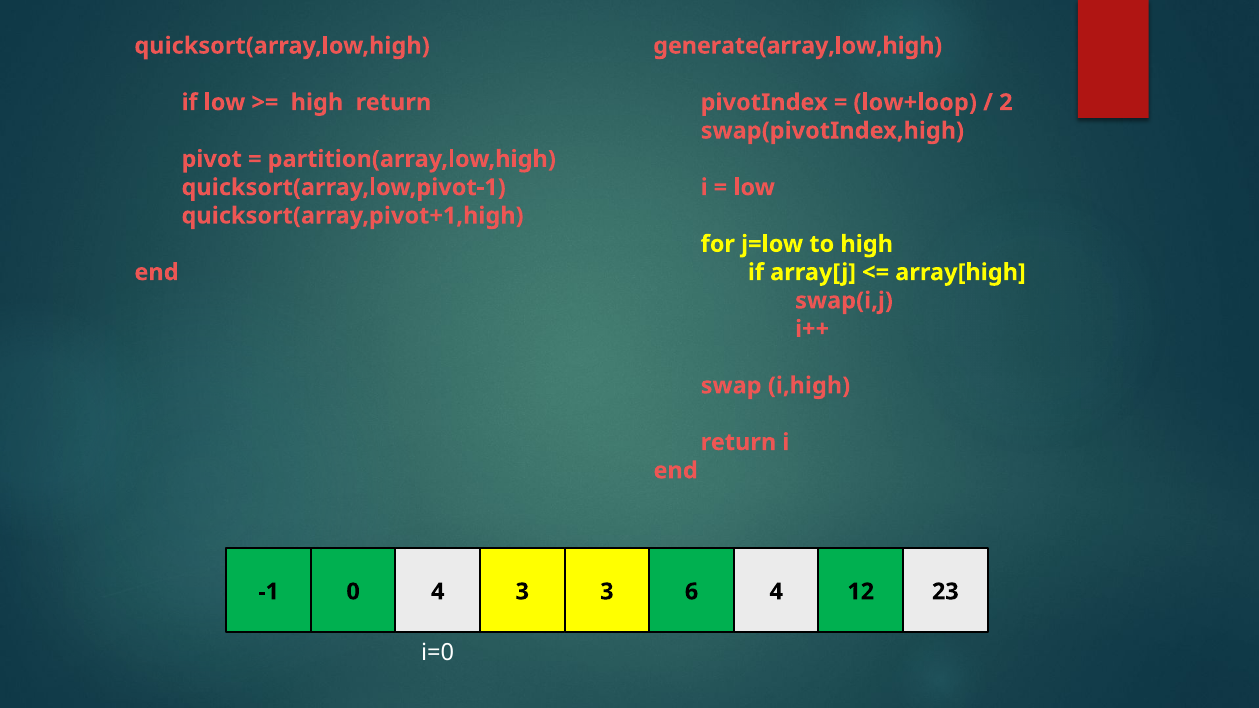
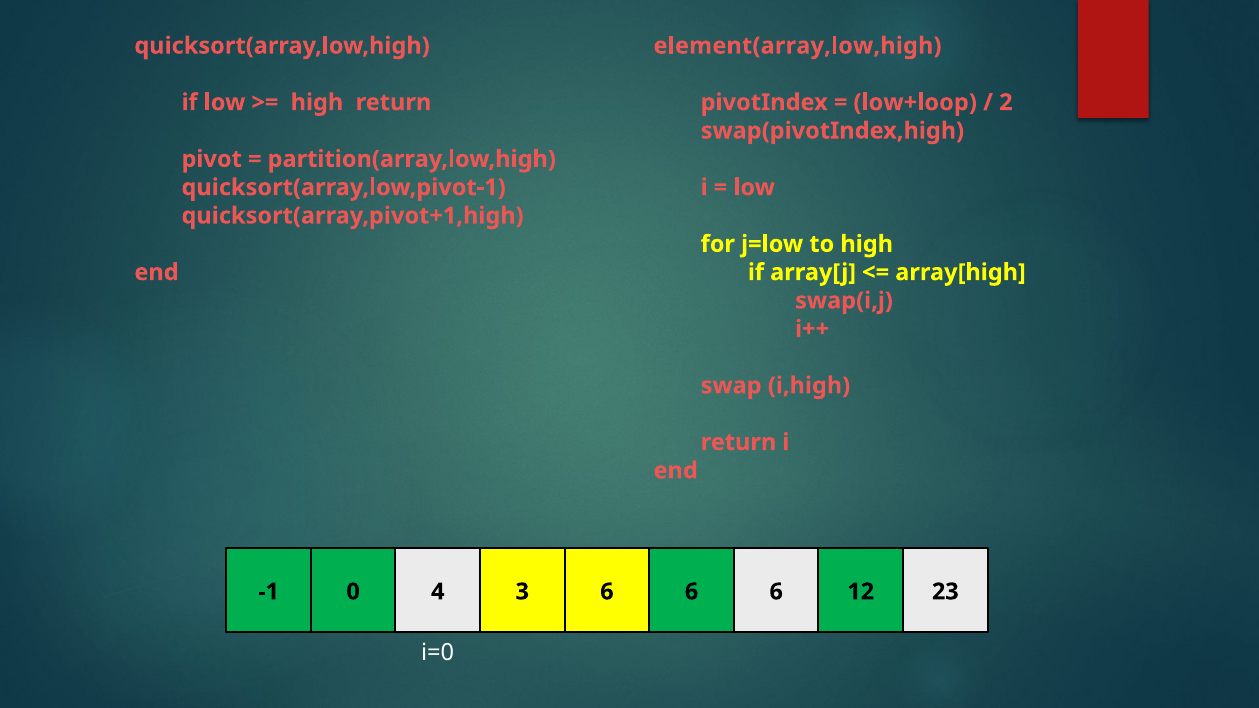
generate(array,low,high: generate(array,low,high -> element(array,low,high (798, 46)
3 3: 3 -> 6 (607, 592)
4: 4 -> 6 (776, 592)
